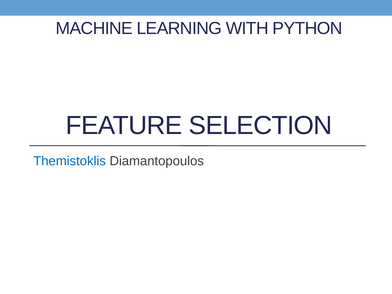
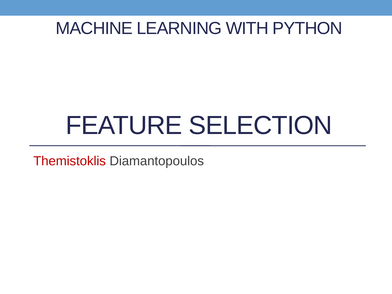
Themistoklis colour: blue -> red (70, 161)
